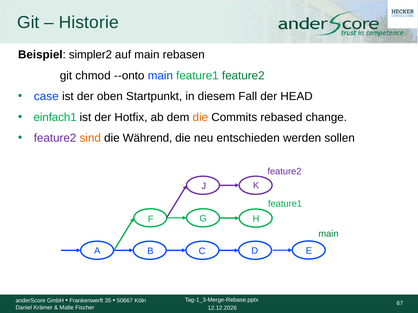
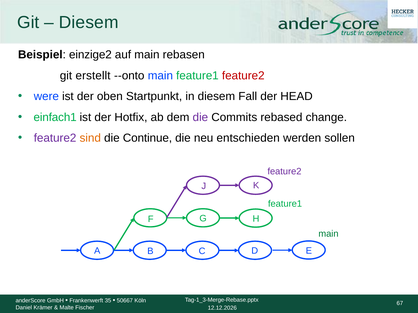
Historie: Historie -> Diesem (89, 23)
simpler2: simpler2 -> einzige2 (90, 55)
chmod: chmod -> erstellt (93, 76)
feature2 colour: green -> red (243, 76)
case: case -> were (46, 97)
die colour: orange -> purple (200, 117)
Während: Während -> Continue (147, 138)
